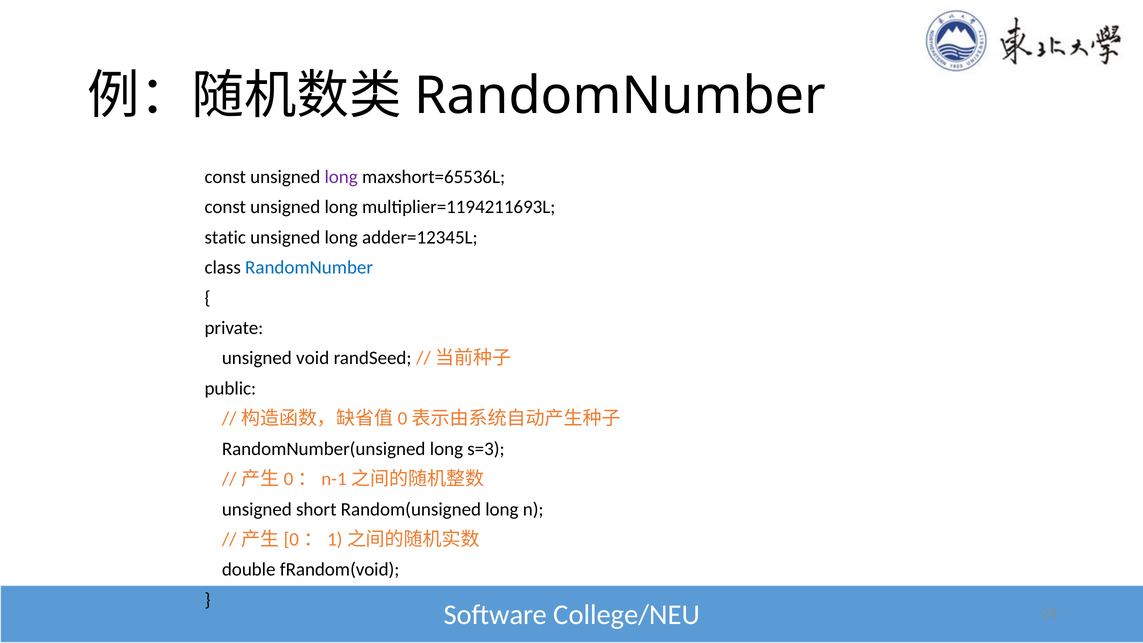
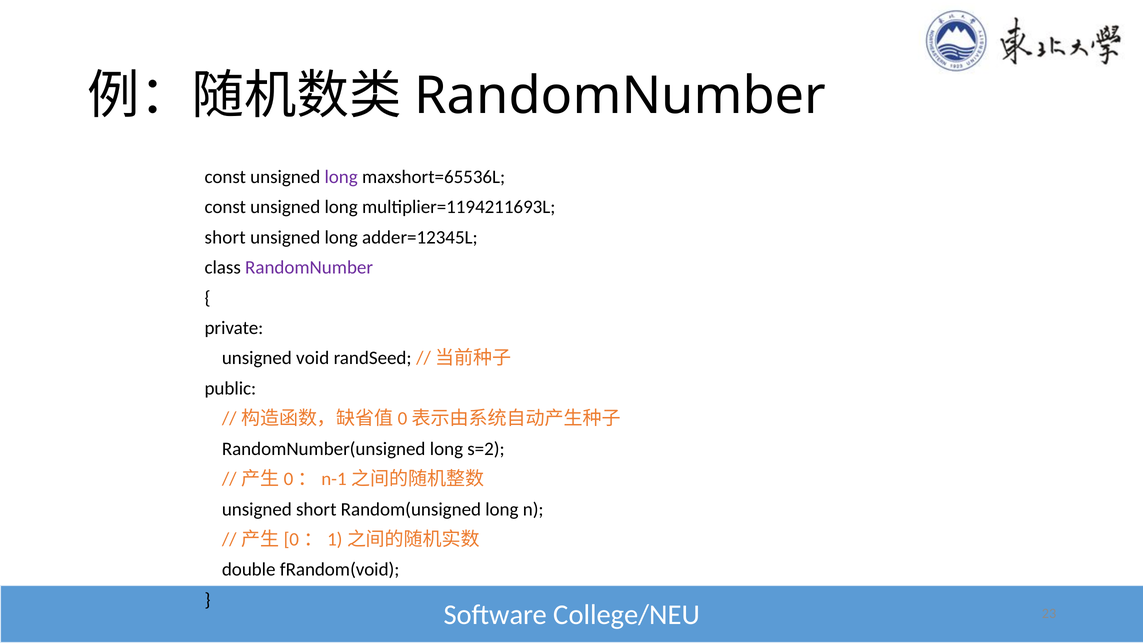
static: static -> short (225, 237)
RandomNumber colour: blue -> purple (309, 268)
s=3: s=3 -> s=2 (486, 449)
